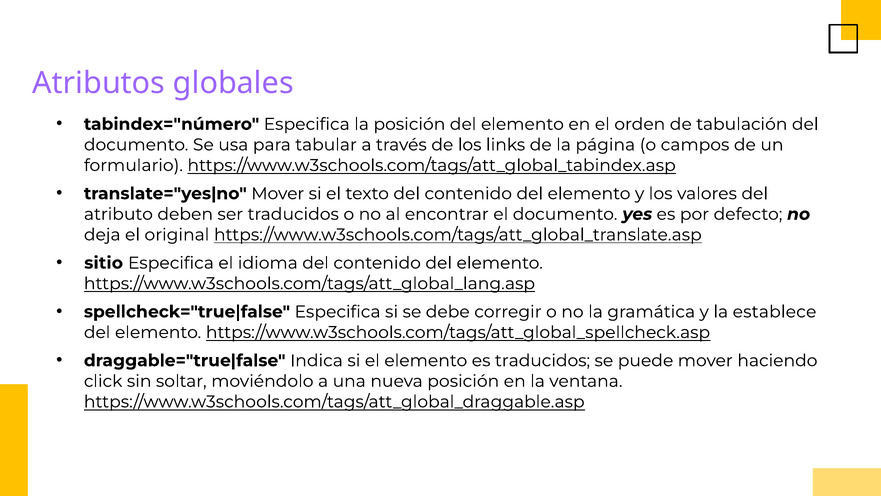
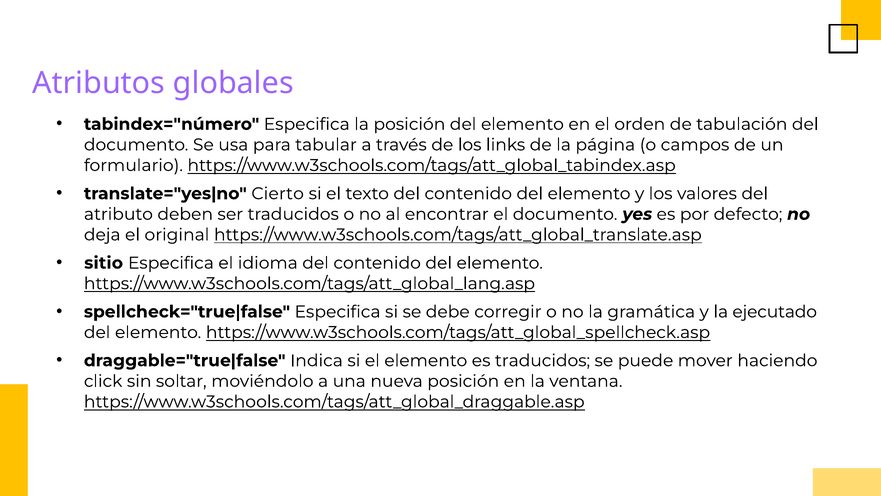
Mover: Mover -> Cierto (278, 193)
establece: establece -> ejecutado (775, 312)
